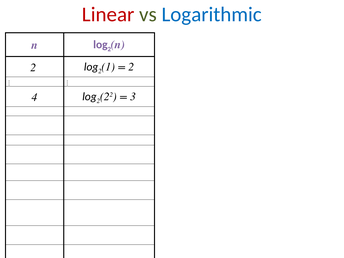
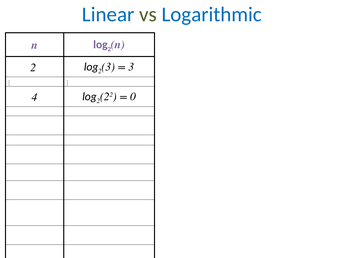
Linear colour: red -> blue (108, 14)
2 1: 1 -> 3 (108, 67)
2: 2 -> 3 (131, 67)
3: 3 -> 0 (133, 97)
